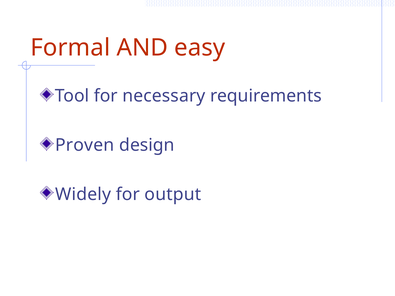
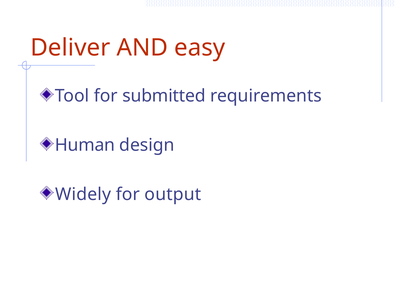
Formal: Formal -> Deliver (70, 48)
necessary: necessary -> submitted (164, 96)
Proven: Proven -> Human (85, 145)
